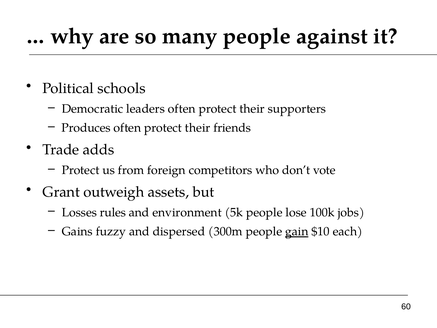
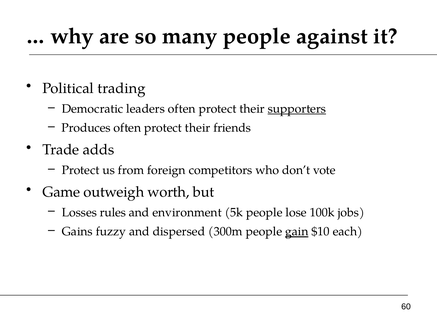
schools: schools -> trading (122, 88)
supporters underline: none -> present (297, 109)
Grant: Grant -> Game (61, 192)
assets: assets -> worth (169, 192)
